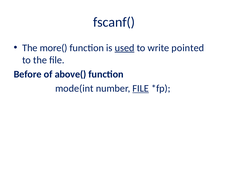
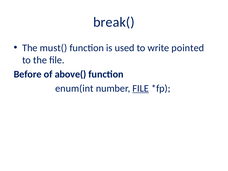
fscanf(: fscanf( -> break( (114, 22)
more(: more( -> must( (53, 48)
used underline: present -> none (125, 48)
mode(int: mode(int -> enum(int (74, 88)
